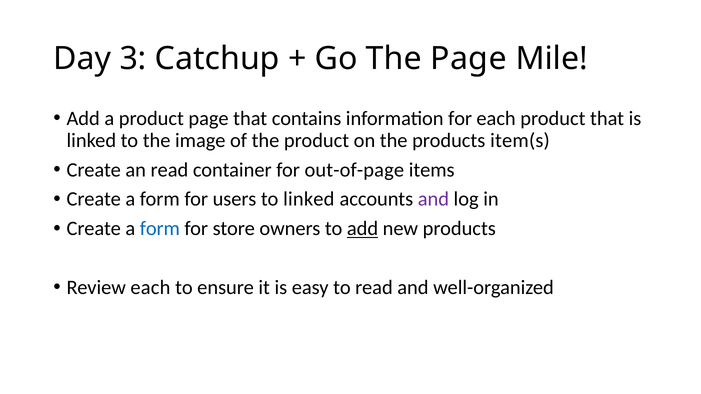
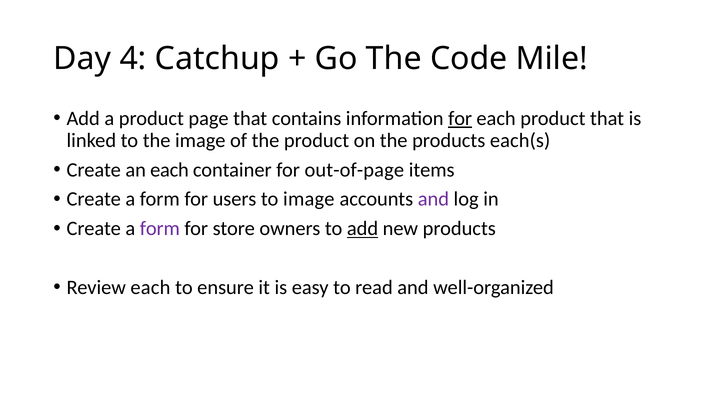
3: 3 -> 4 (133, 59)
The Page: Page -> Code (469, 59)
for underline: none -> present (460, 119)
item(s: item(s -> each(s (520, 141)
an read: read -> each (170, 170)
to linked: linked -> image (309, 199)
form colour: blue -> purple (160, 229)
